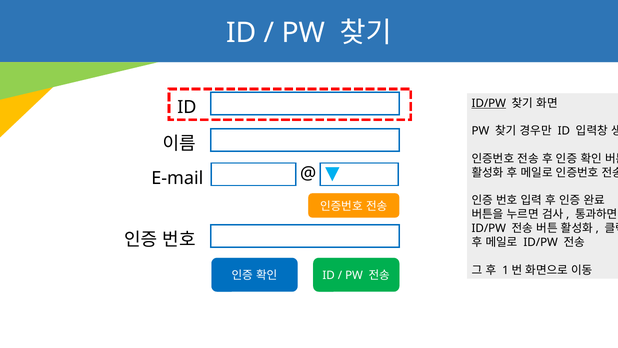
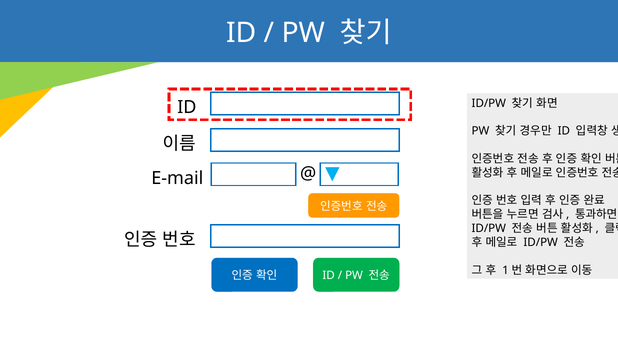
ID/PW underline: present -> none (489, 103)
